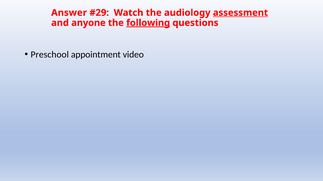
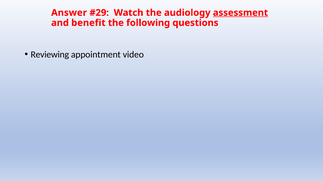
anyone: anyone -> benefit (88, 23)
following underline: present -> none (148, 23)
Preschool: Preschool -> Reviewing (50, 55)
